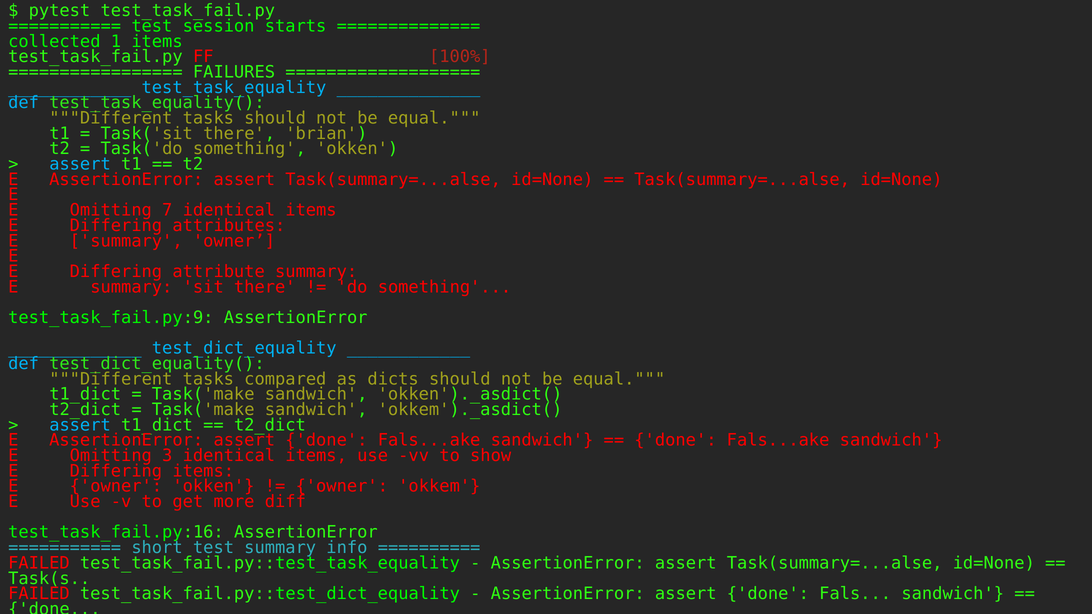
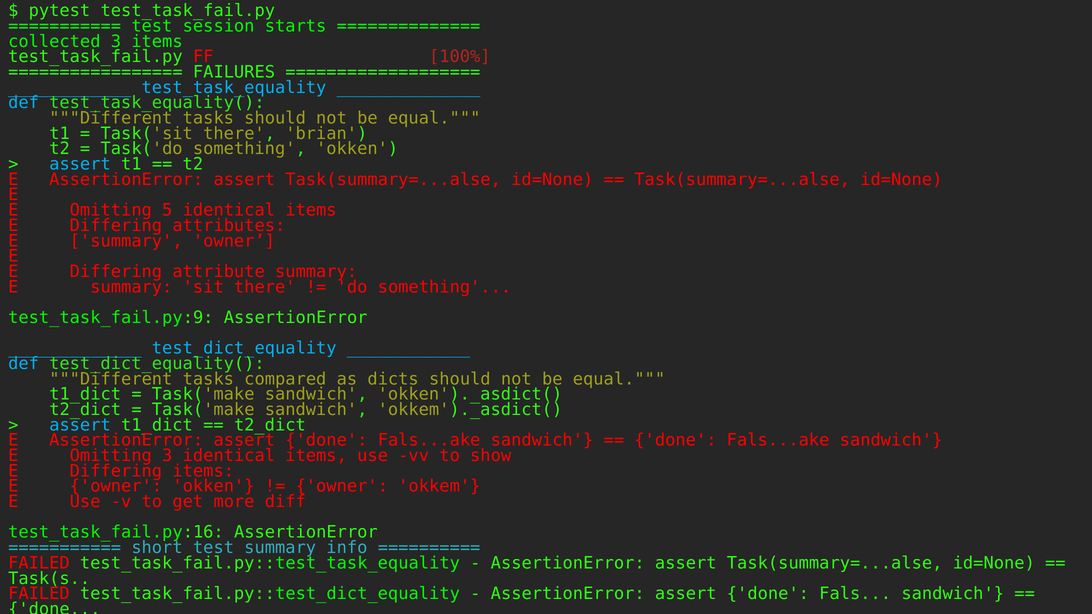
collected 1: 1 -> 3 (116, 41)
7: 7 -> 5 (167, 210)
